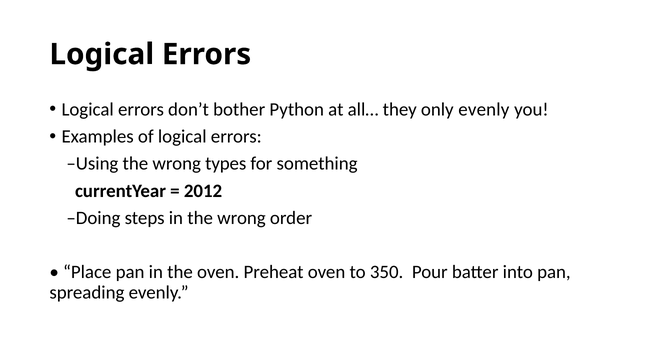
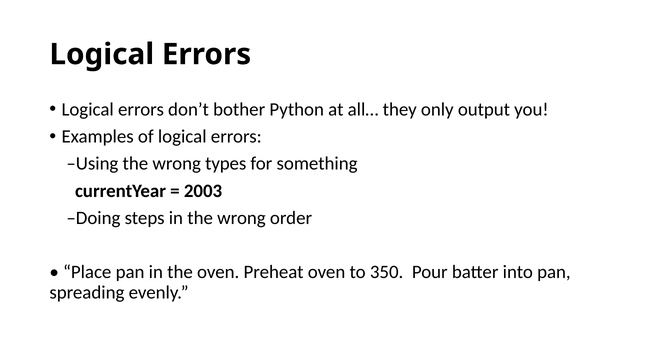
only evenly: evenly -> output (484, 110)
2012: 2012 -> 2003 (203, 191)
